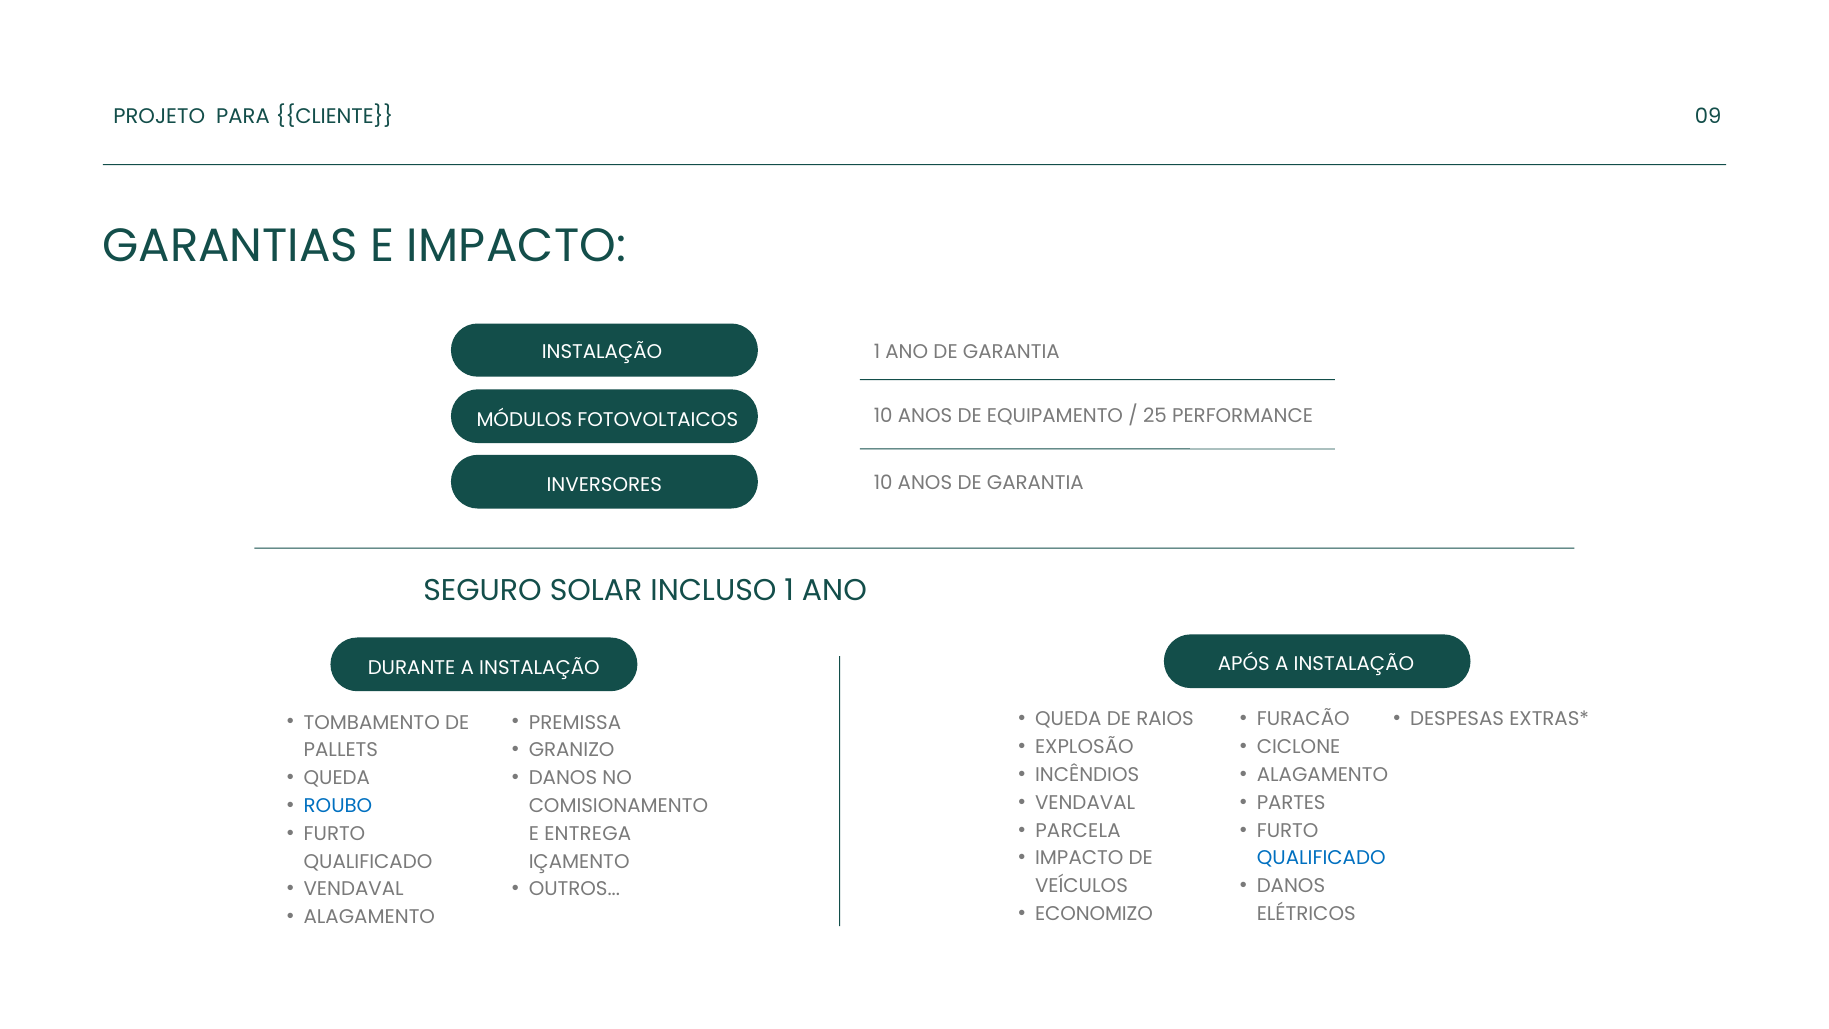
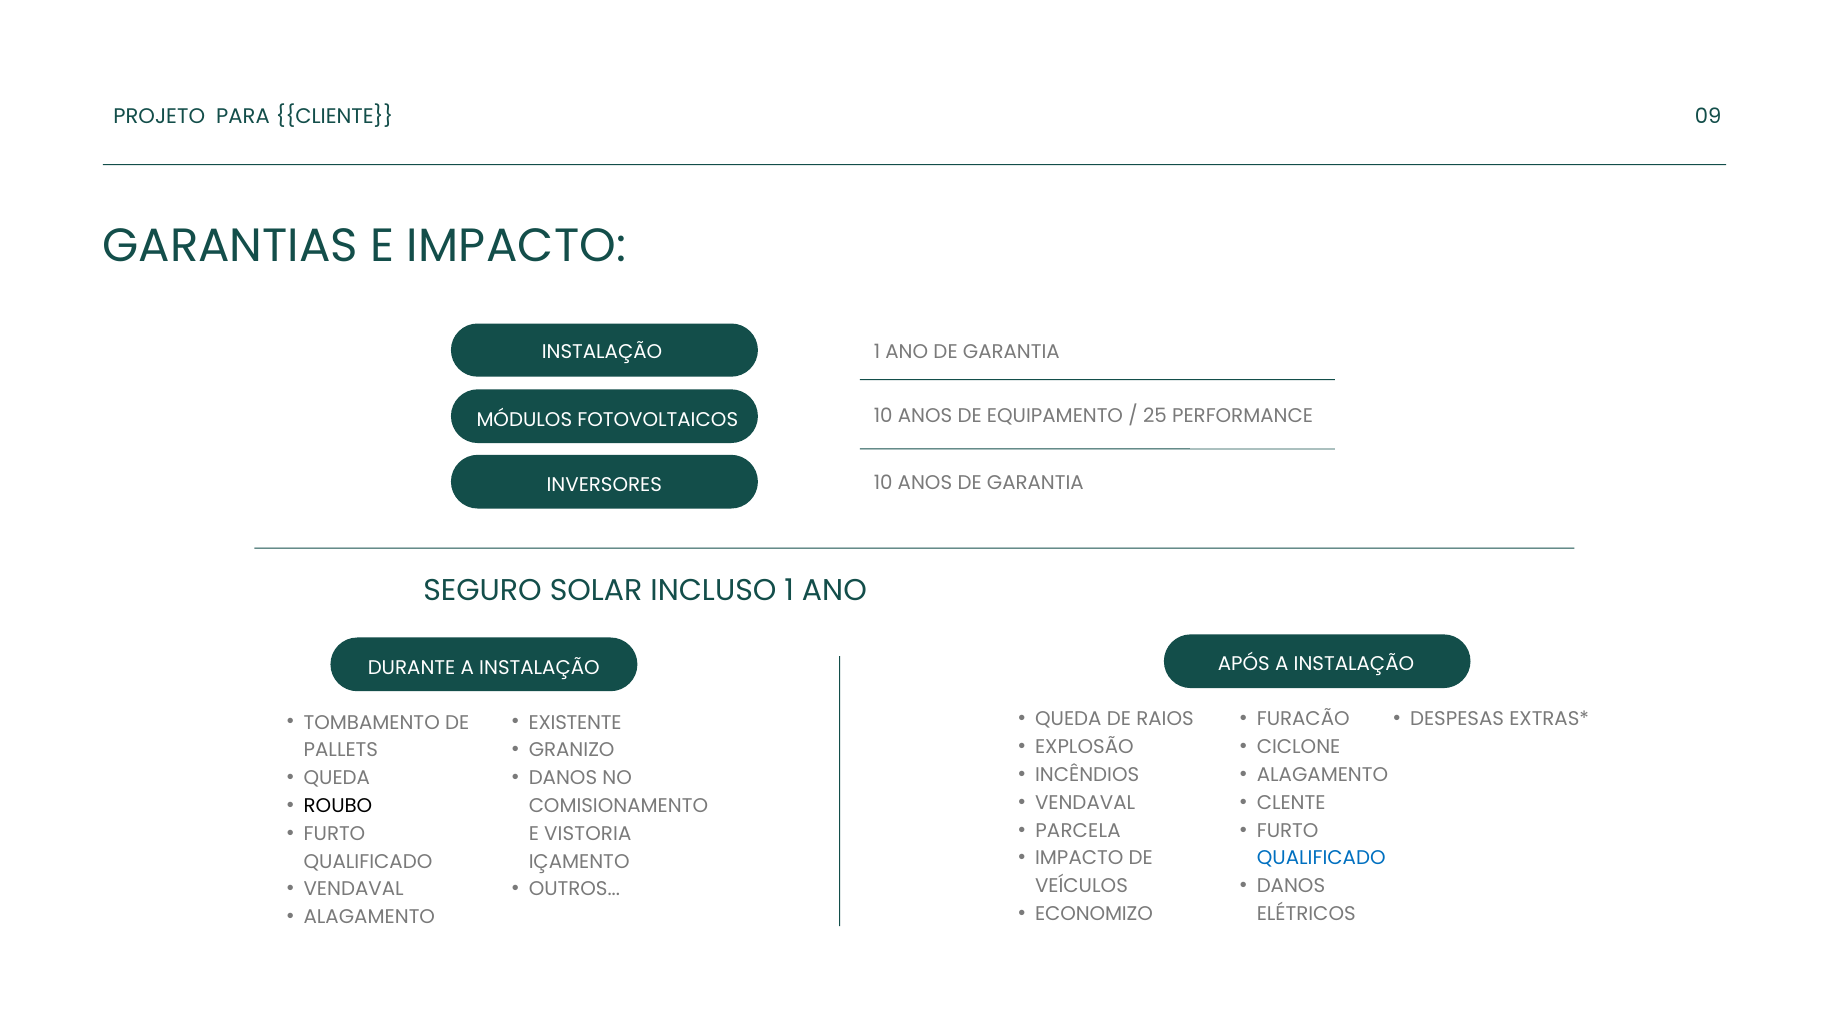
PREMISSA: PREMISSA -> EXISTENTE (575, 722)
PARTES: PARTES -> CLENTE (1291, 803)
ROUBO colour: blue -> black (338, 806)
ENTREGA: ENTREGA -> VISTORIA (588, 834)
